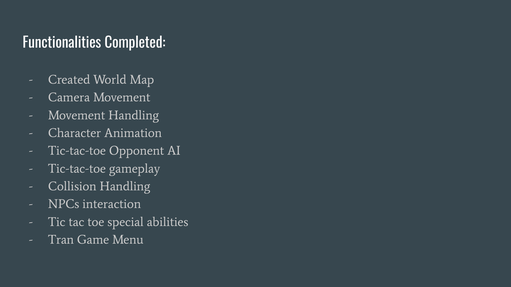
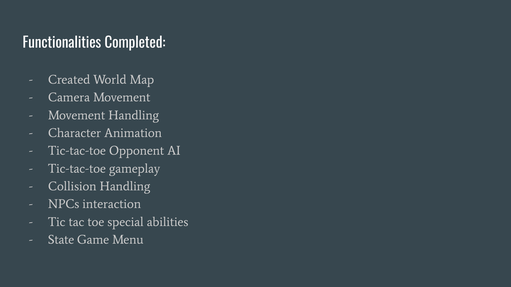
Tran: Tran -> State (61, 240)
